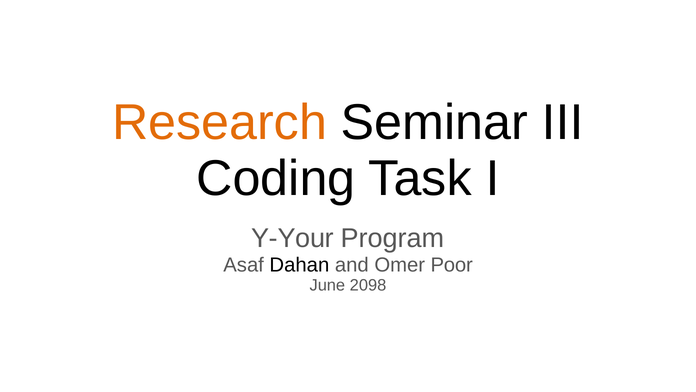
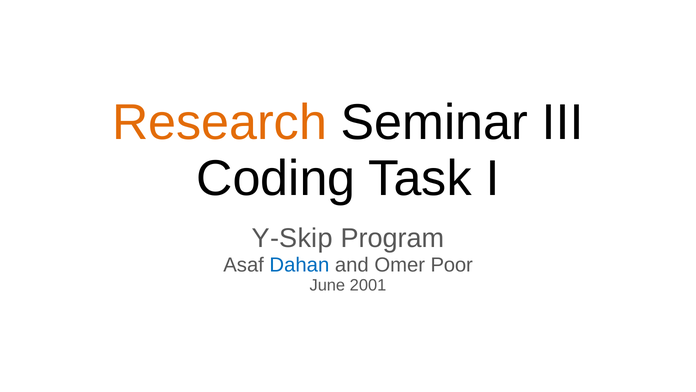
Y-Your: Y-Your -> Y-Skip (292, 238)
Dahan colour: black -> blue (299, 264)
2098: 2098 -> 2001 (368, 285)
